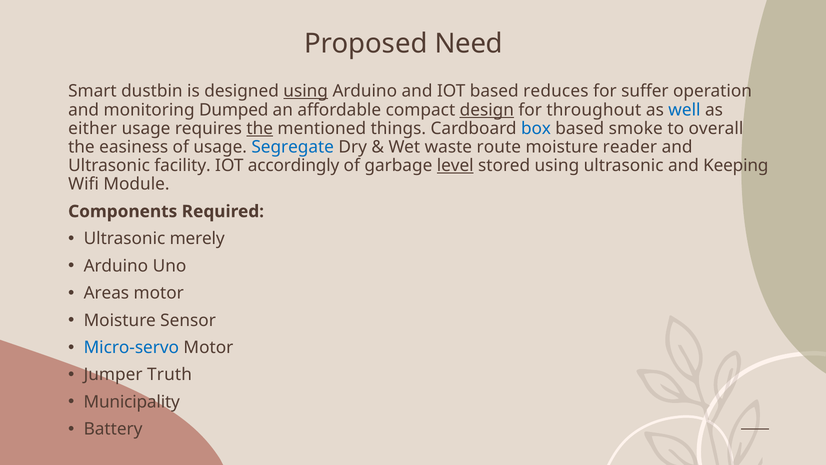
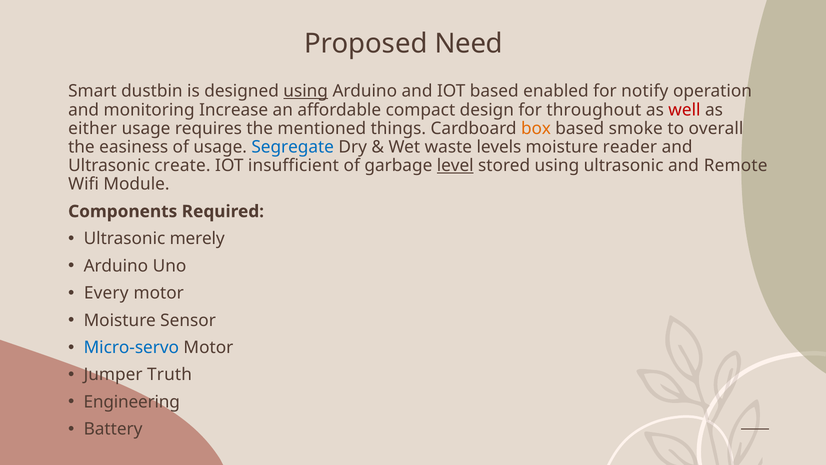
reduces: reduces -> enabled (556, 91)
suffer: suffer -> notify (645, 91)
Dumped: Dumped -> Increase (234, 110)
design underline: present -> none (487, 110)
well colour: blue -> red (684, 110)
the underline: present -> none (260, 128)
box colour: blue -> orange (536, 128)
route: route -> levels (499, 147)
facility: facility -> create (182, 166)
accordingly: accordingly -> insufficient (293, 166)
Keeping: Keeping -> Remote (736, 166)
Areas: Areas -> Every (106, 293)
Municipality: Municipality -> Engineering (132, 402)
